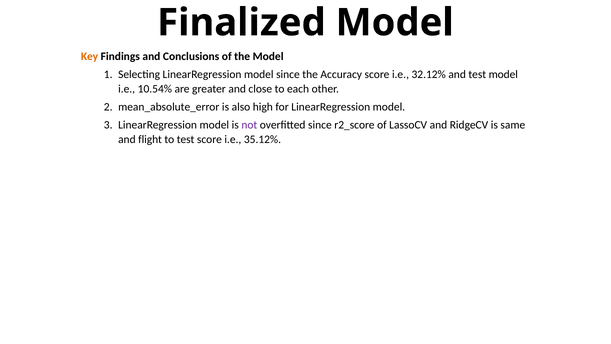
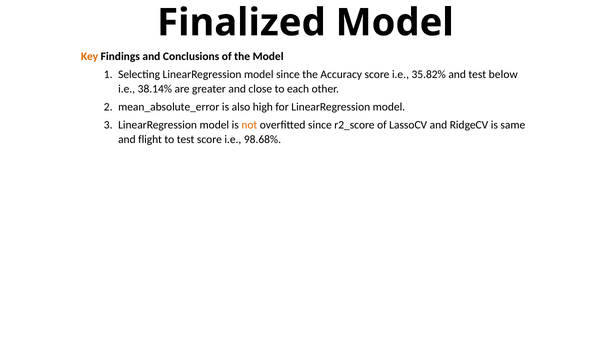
32.12%: 32.12% -> 35.82% (429, 74)
test model: model -> below (503, 74)
10.54%: 10.54% -> 38.14% (155, 89)
not colour: purple -> orange (249, 125)
35.12%: 35.12% -> 98.68% (262, 139)
